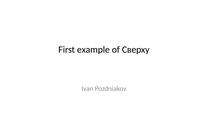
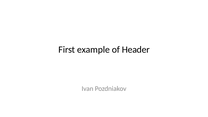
Сверху: Сверху -> Header (136, 50)
